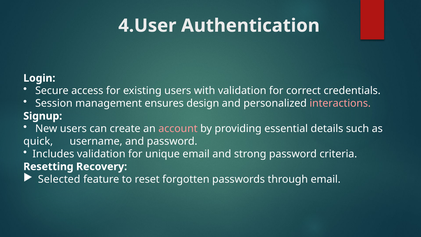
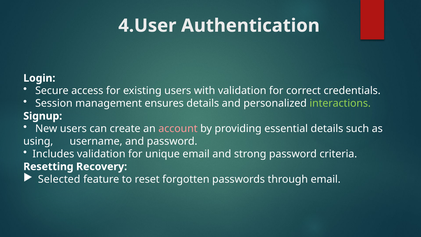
ensures design: design -> details (203, 103)
interactions colour: pink -> light green (340, 103)
quick: quick -> using (38, 141)
